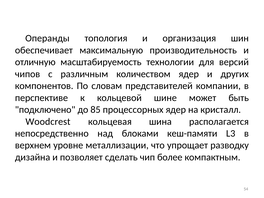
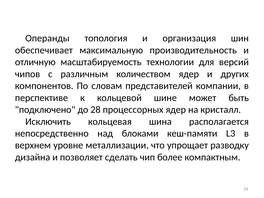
85: 85 -> 28 (96, 110)
Woodcrest: Woodcrest -> Исключить (48, 122)
